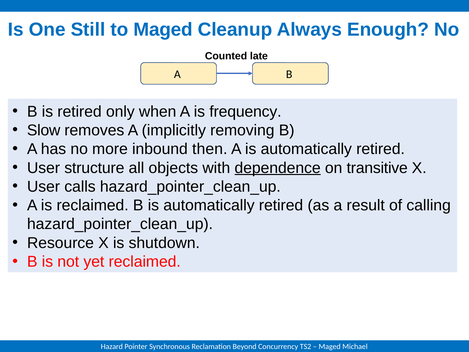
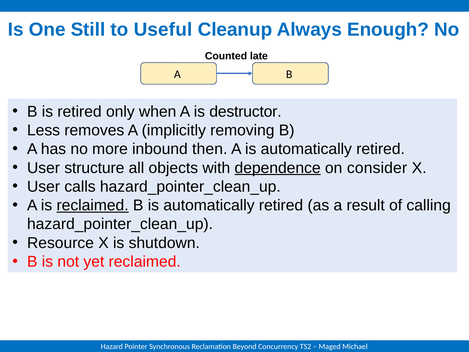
to Maged: Maged -> Useful (163, 29)
frequency: frequency -> destructor (245, 111)
Slow: Slow -> Less (44, 130)
transitive: transitive -> consider (377, 168)
reclaimed underline: none -> present (93, 205)
